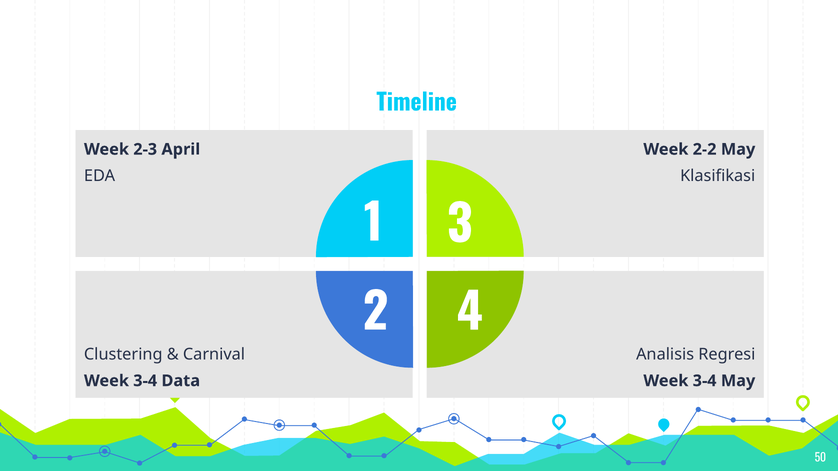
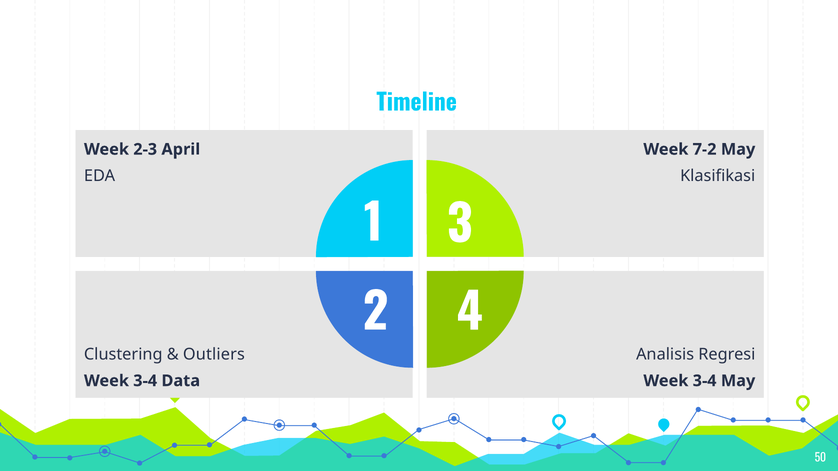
2-2: 2-2 -> 7-2 (705, 149)
Carnival: Carnival -> Outliers (214, 355)
